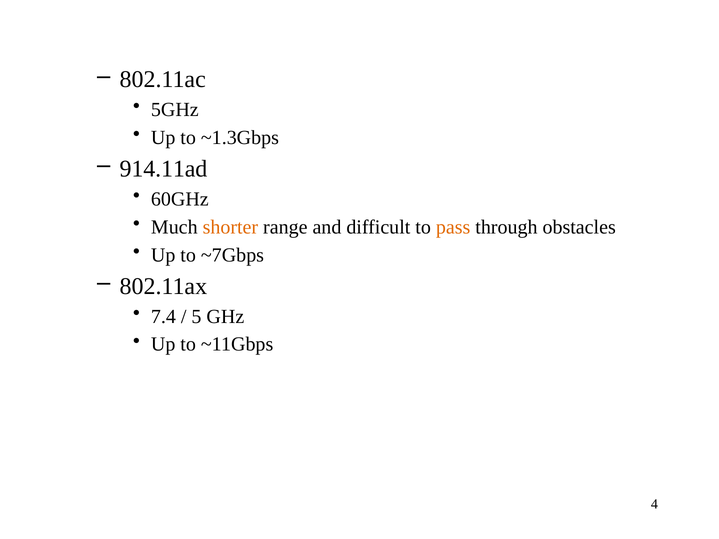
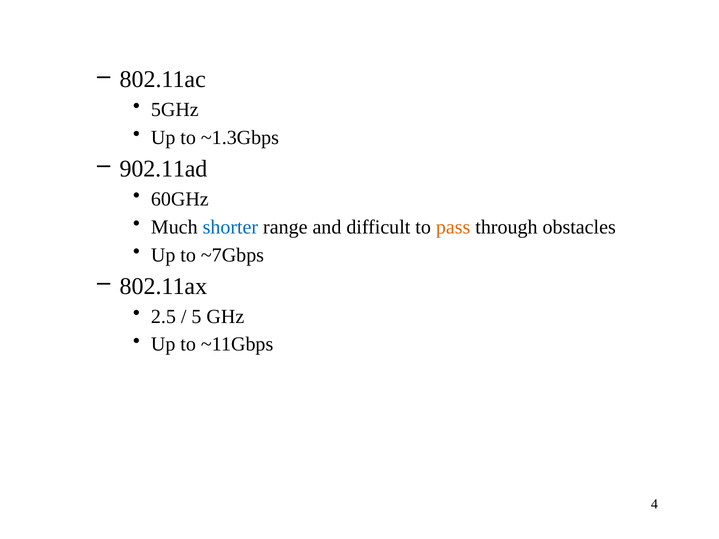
914.11ad: 914.11ad -> 902.11ad (163, 169)
shorter colour: orange -> blue (230, 227)
7.4: 7.4 -> 2.5 (163, 317)
